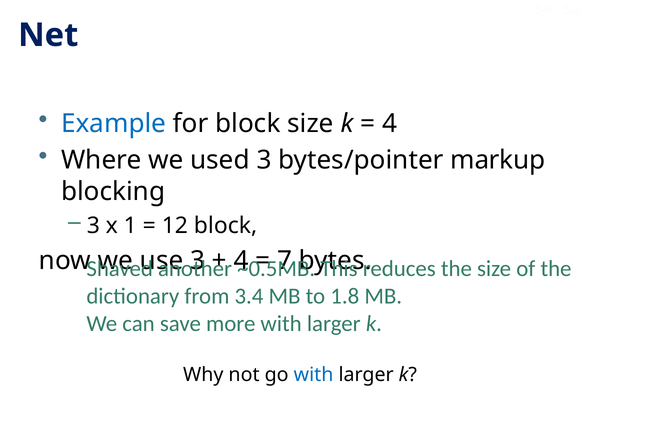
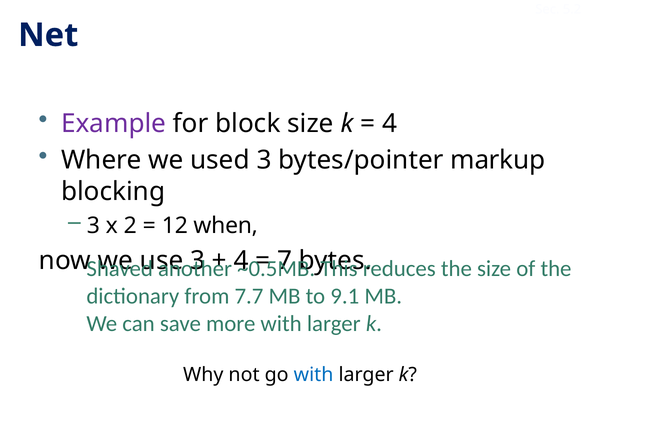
Example colour: blue -> purple (114, 123)
1: 1 -> 2 (130, 225)
12 block: block -> when (226, 225)
3.4: 3.4 -> 7.7 (249, 296)
1.8: 1.8 -> 9.1 (345, 296)
